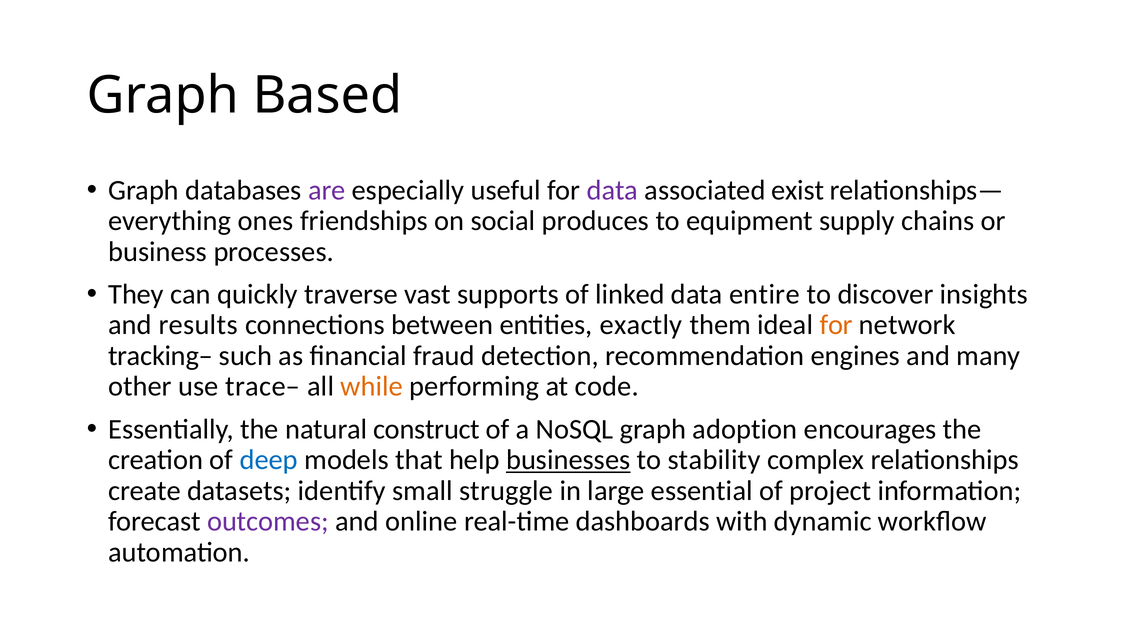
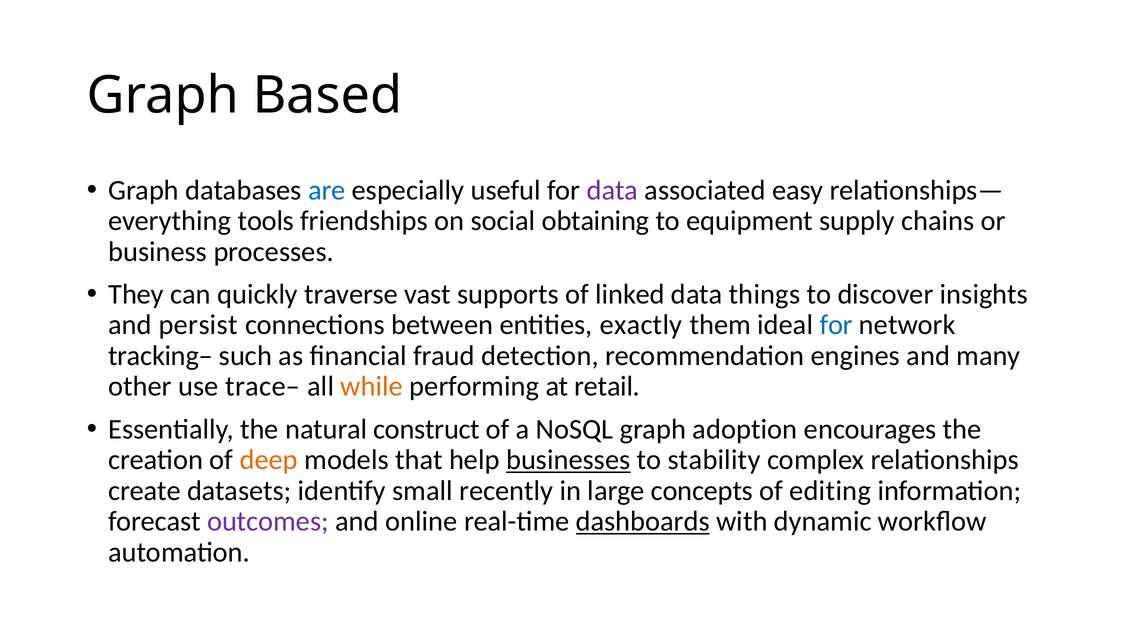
are colour: purple -> blue (327, 190)
exist: exist -> easy (798, 190)
ones: ones -> tools (266, 221)
produces: produces -> obtaining (596, 221)
entire: entire -> things (764, 294)
results: results -> persist (198, 325)
for colour: orange -> blue (836, 325)
code: code -> retail (607, 386)
deep colour: blue -> orange (269, 460)
struggle: struggle -> recently (506, 490)
essential: essential -> concepts (702, 490)
project: project -> editing (830, 490)
dashboards underline: none -> present (643, 521)
